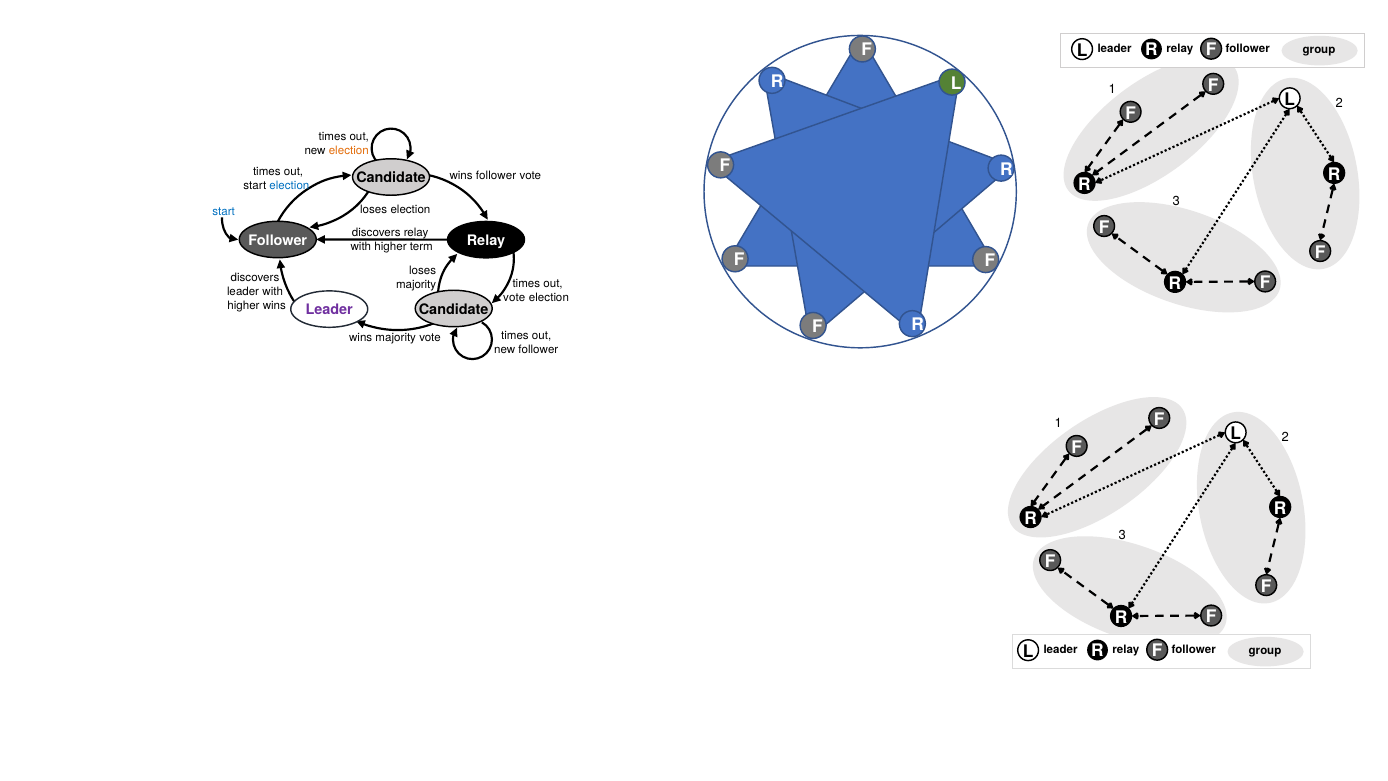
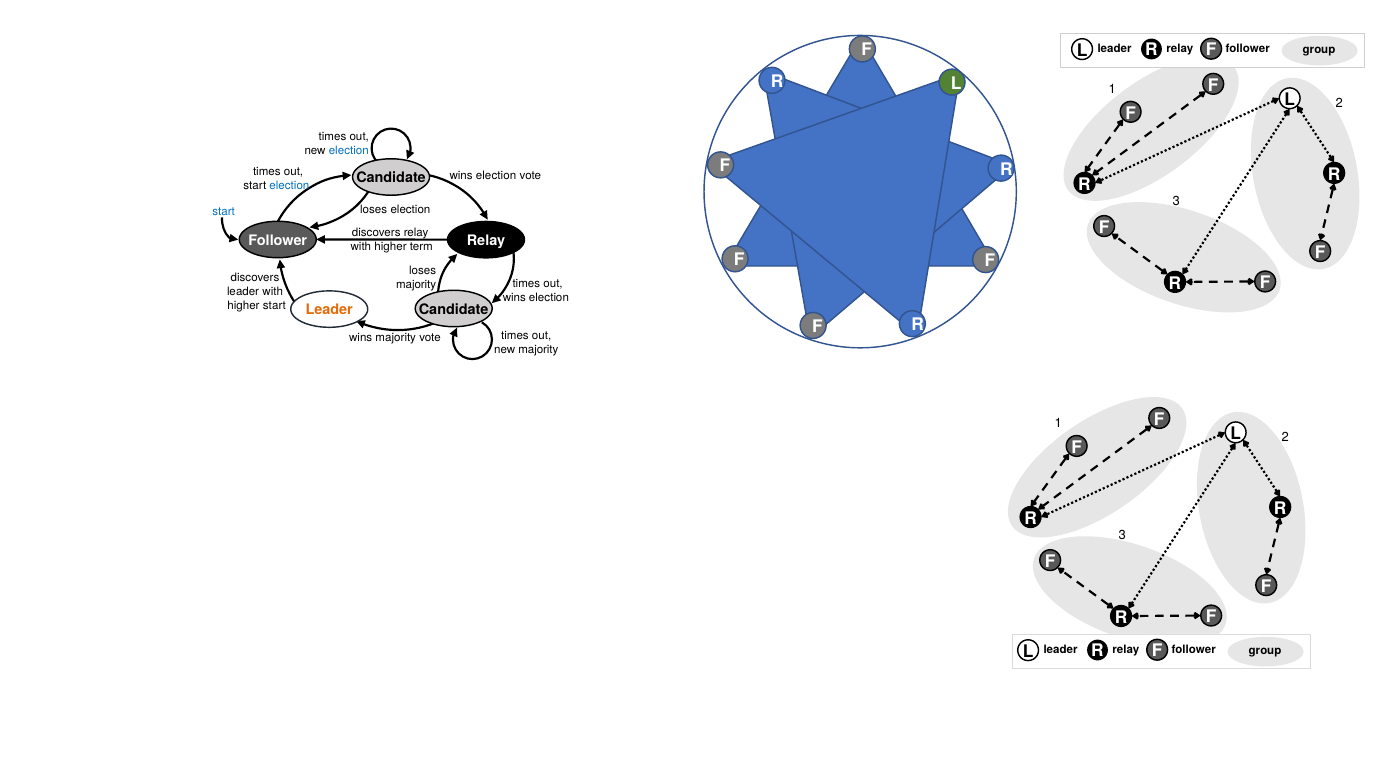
election colour: orange -> blue (349, 151)
follower: follower -> election (496, 176)
vote: vote -> wins (514, 298)
higher wins: wins -> start (274, 305)
Leader colour: purple -> orange (329, 310)
new follower: follower -> majority (538, 350)
